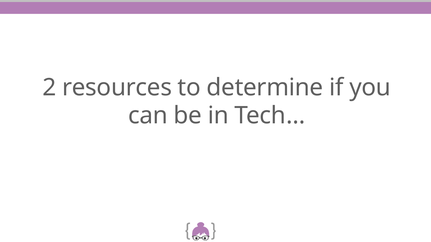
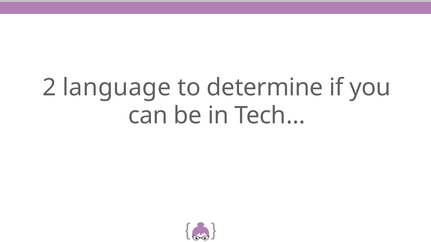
resources: resources -> language (117, 88)
